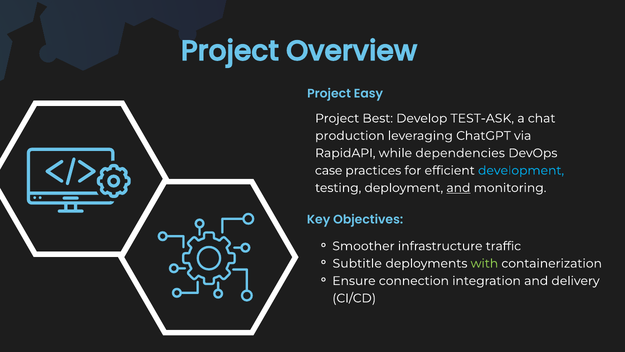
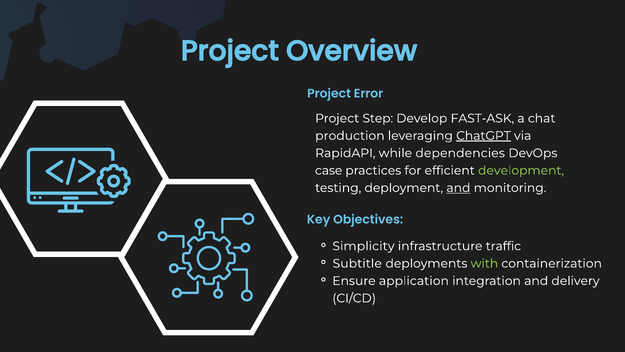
Easy: Easy -> Error (369, 94)
Best: Best -> Step (378, 118)
TEST-ASK: TEST-ASK -> FAST-ASK (482, 118)
ChatGPT underline: none -> present (483, 136)
development colour: light blue -> light green (521, 170)
Smoother: Smoother -> Simplicity (363, 246)
connection: connection -> application (414, 281)
